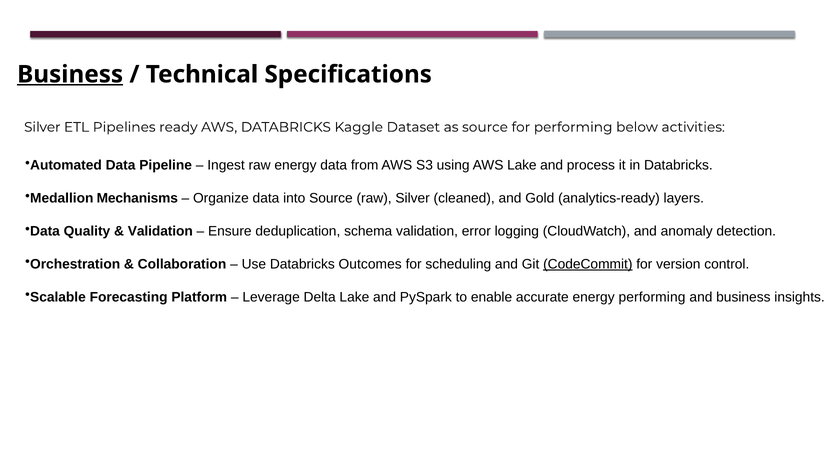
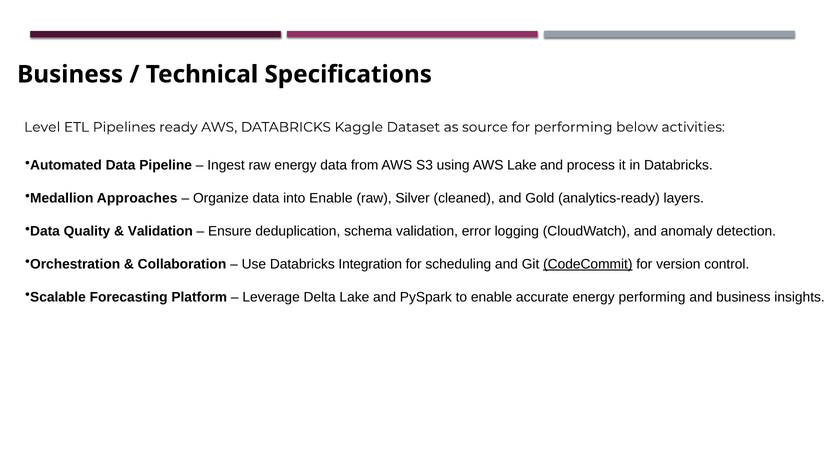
Business underline: present -> none (70, 74)
Silver: Silver -> Level (42, 127)
Mechanisms: Mechanisms -> Approaches (137, 198)
into Source: Source -> Enable (331, 198)
Outcomes: Outcomes -> Integration (370, 264)
